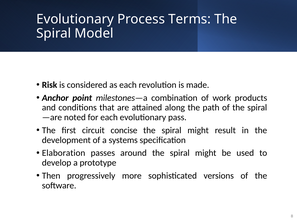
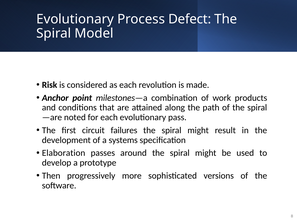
Terms: Terms -> Defect (190, 19)
concise: concise -> failures (124, 130)
